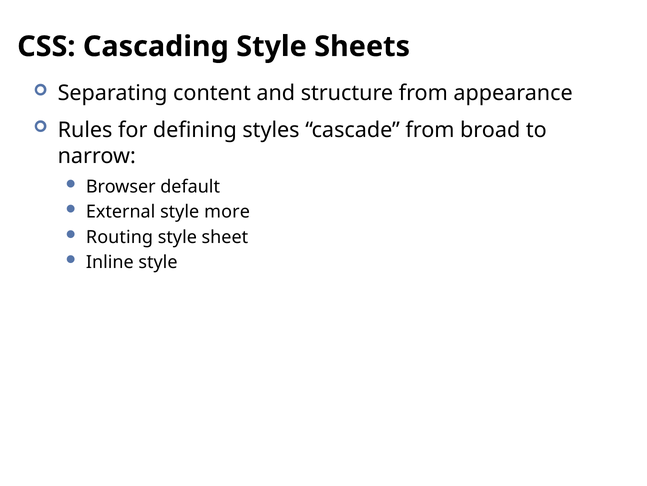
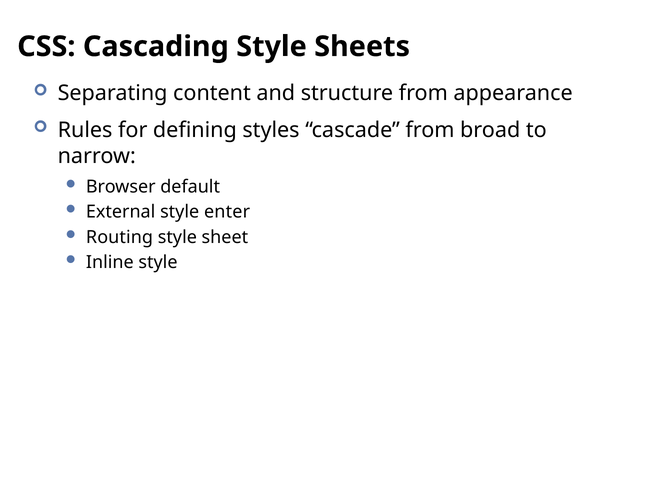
more: more -> enter (227, 212)
